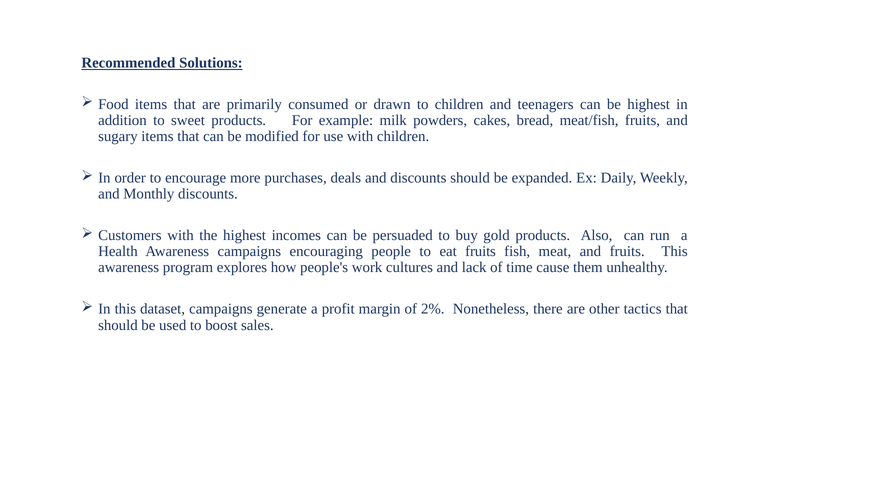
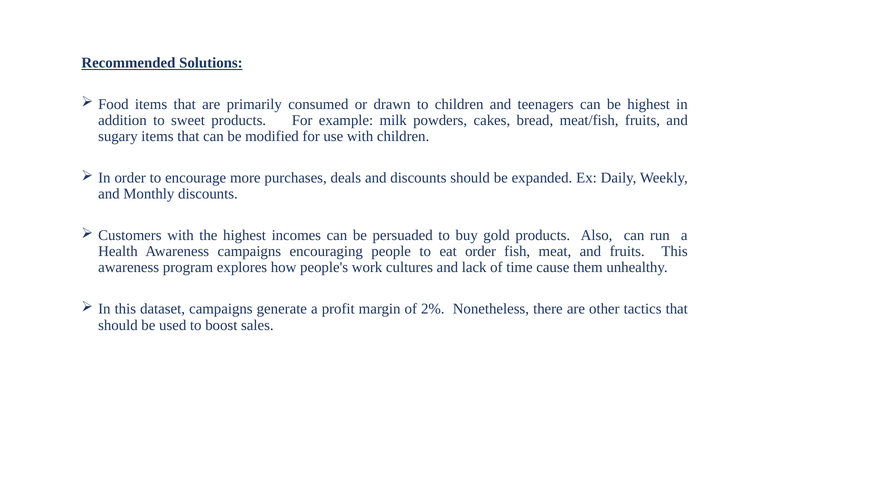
eat fruits: fruits -> order (481, 251)
